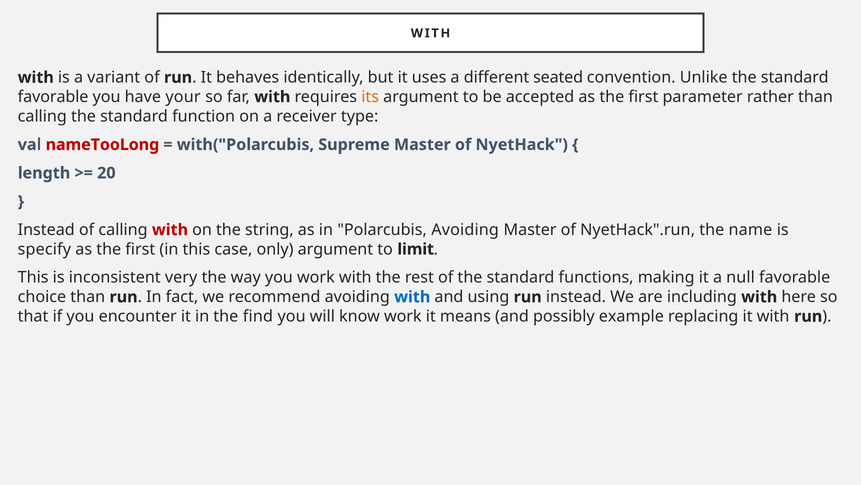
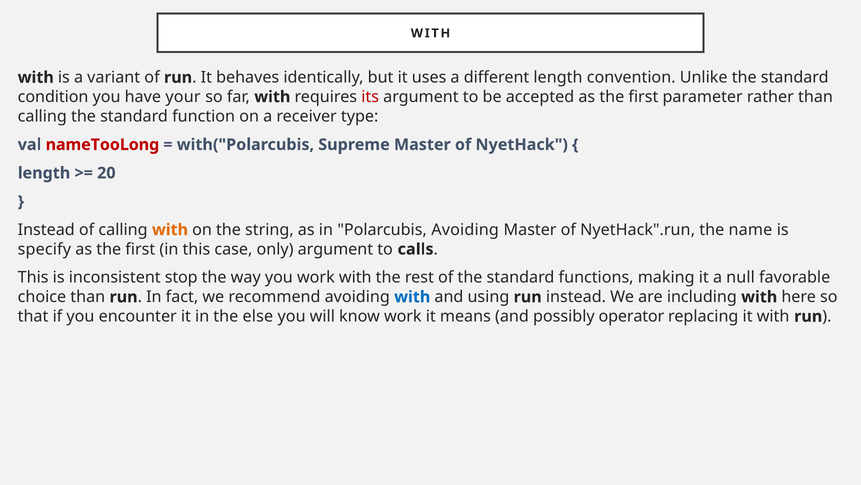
different seated: seated -> length (558, 77)
favorable: favorable -> condition (53, 97)
its colour: orange -> red (370, 97)
with colour: red -> orange (170, 230)
limit: limit -> calls (416, 249)
very: very -> stop (181, 277)
find: find -> else (258, 316)
example: example -> operator (631, 316)
